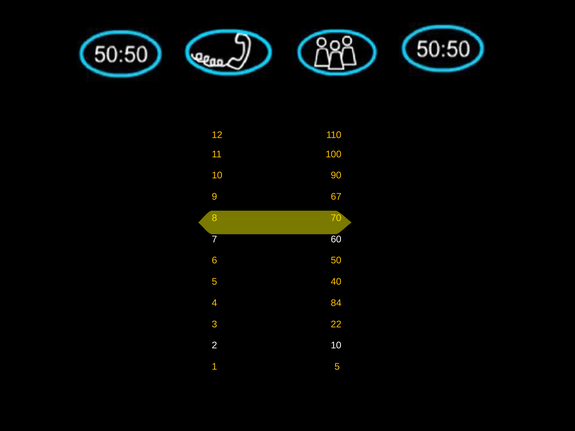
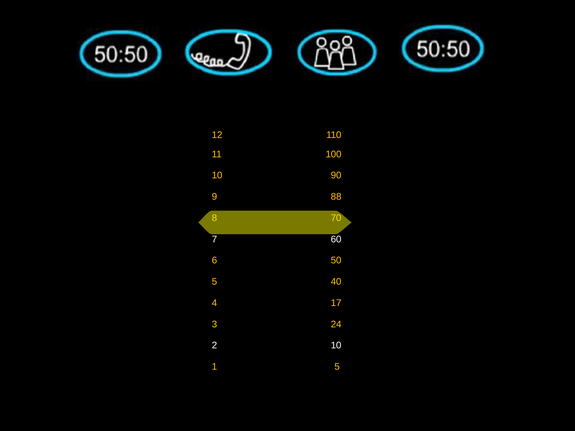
67: 67 -> 88 (336, 197)
84: 84 -> 17 (336, 303)
22: 22 -> 24 (336, 324)
